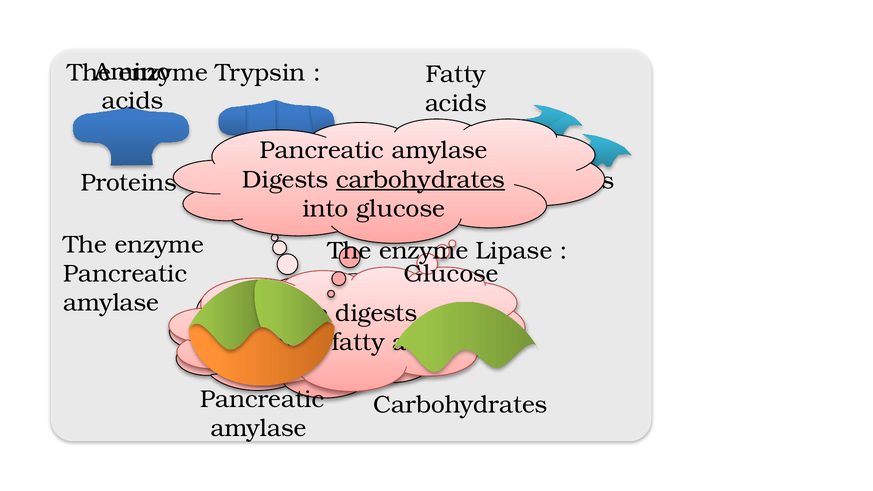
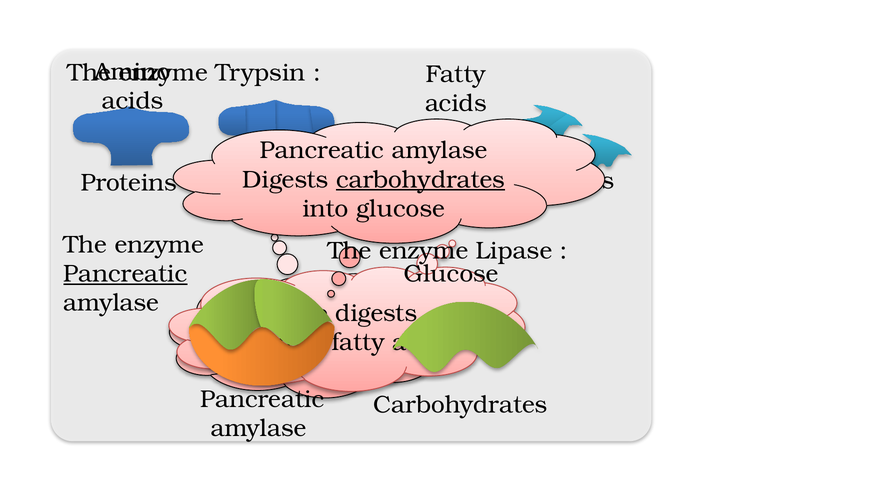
Pancreatic underline: none -> present (125, 274)
